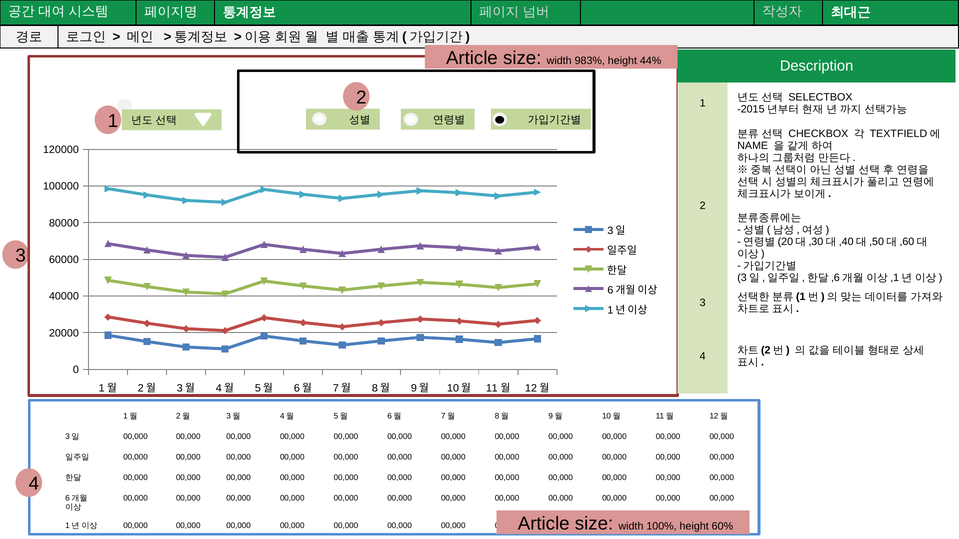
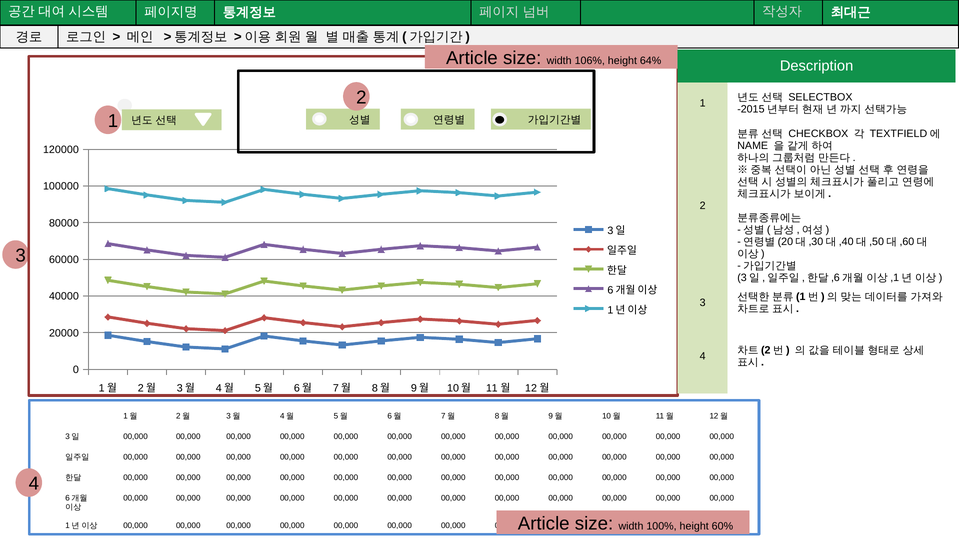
983%: 983% -> 106% (590, 61)
44%: 44% -> 64% (651, 61)
